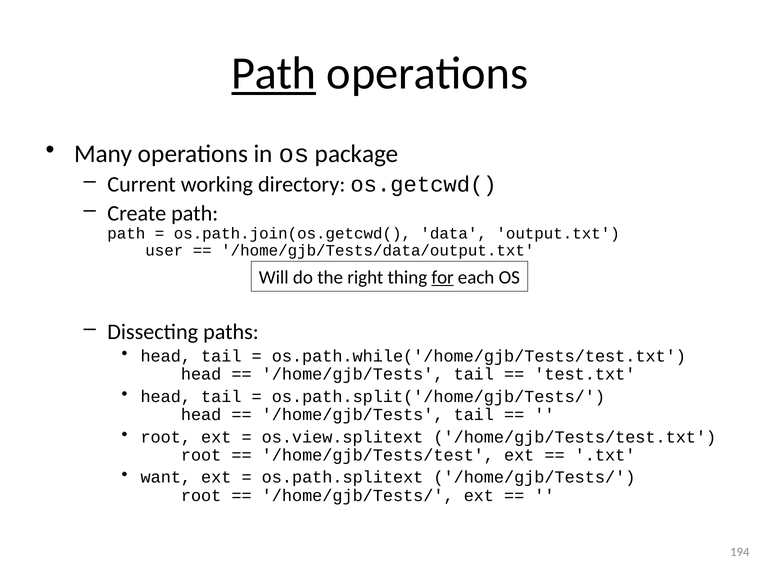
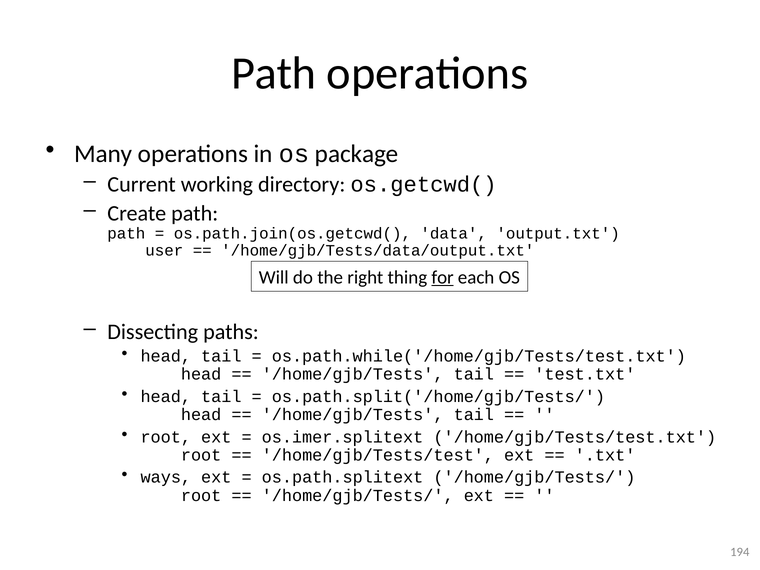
Path underline: present -> none (274, 74)
os.view.splitext: os.view.splitext -> os.imer.splitext (343, 437)
want: want -> ways (166, 477)
